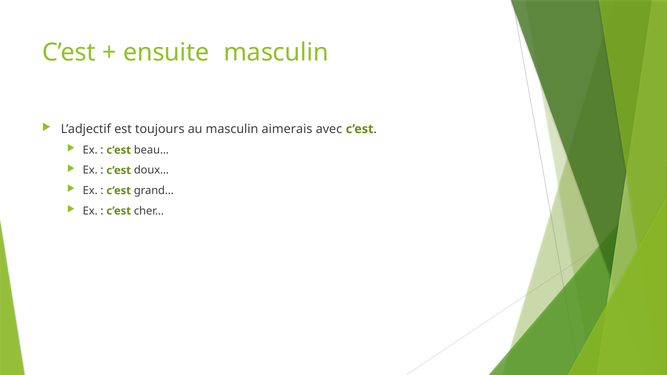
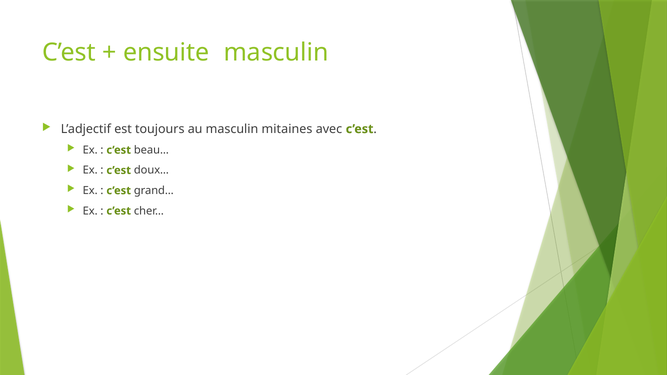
aimerais: aimerais -> mitaines (287, 129)
